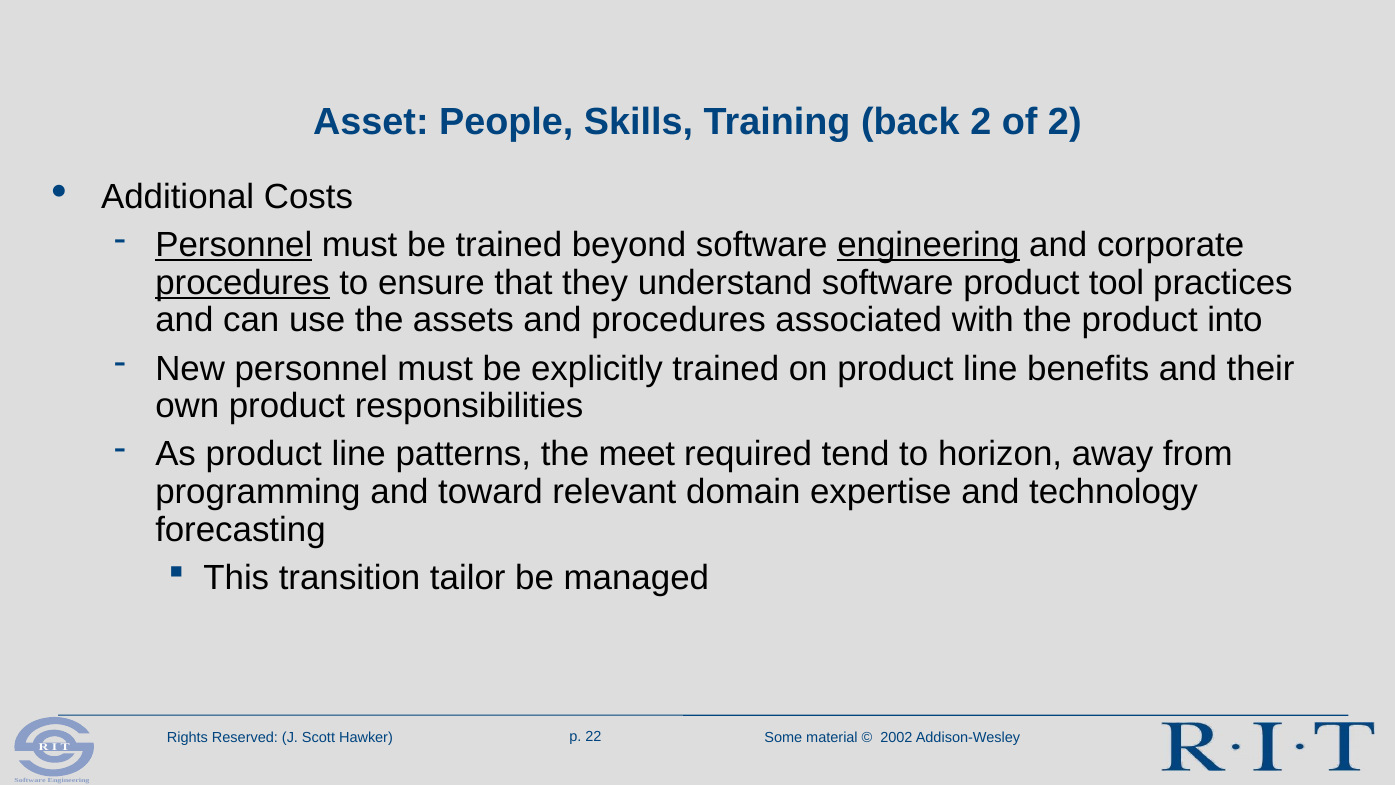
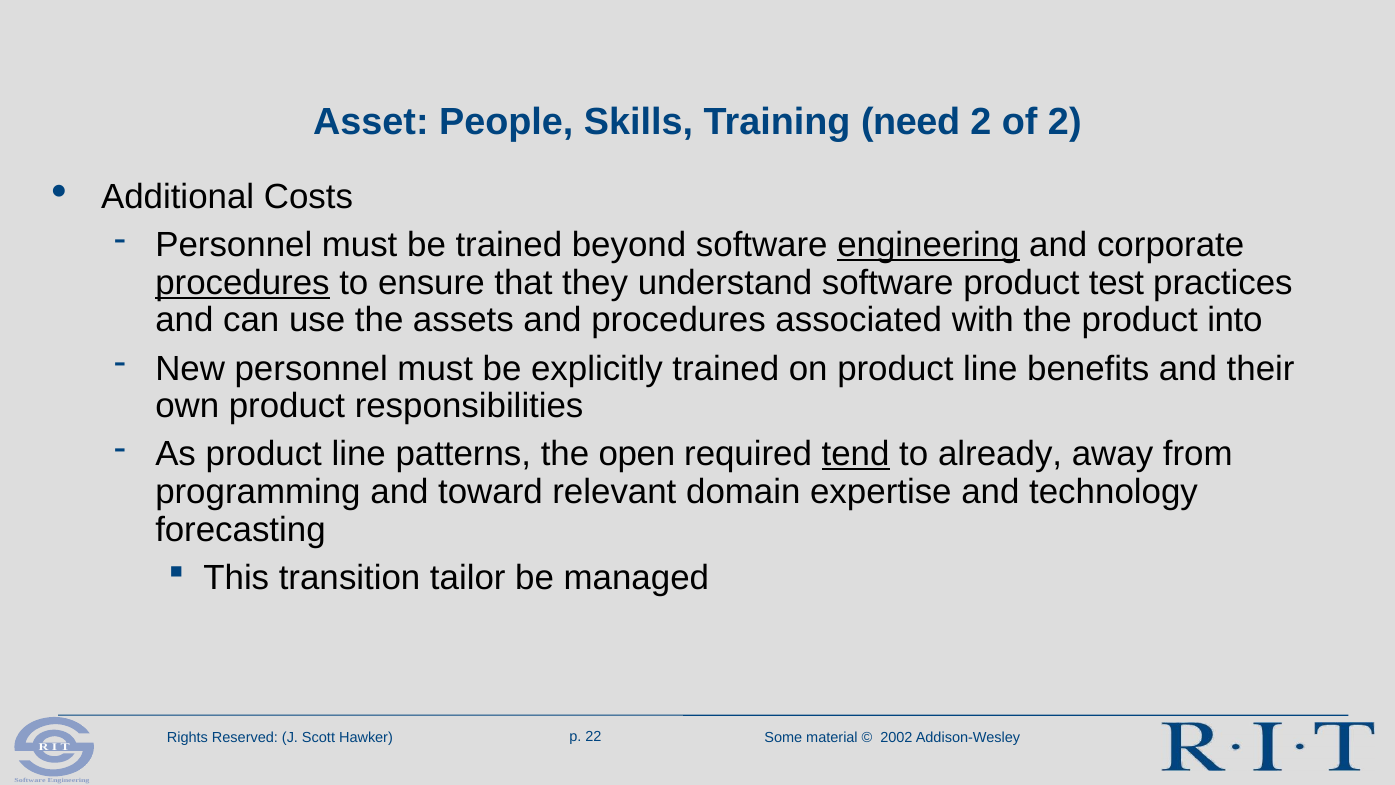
back: back -> need (911, 122)
Personnel underline: present -> none (234, 245)
tool: tool -> test (1117, 283)
meet: meet -> open (637, 454)
tend underline: none -> present (856, 454)
horizon: horizon -> already (1000, 454)
